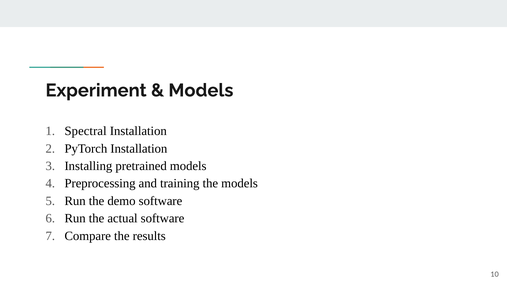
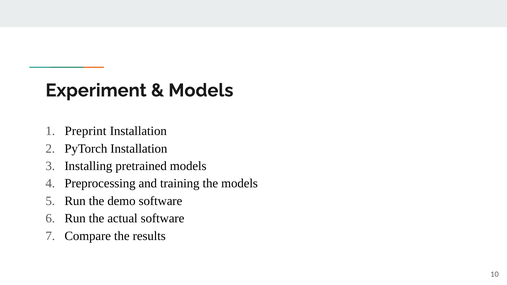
Spectral: Spectral -> Preprint (86, 131)
